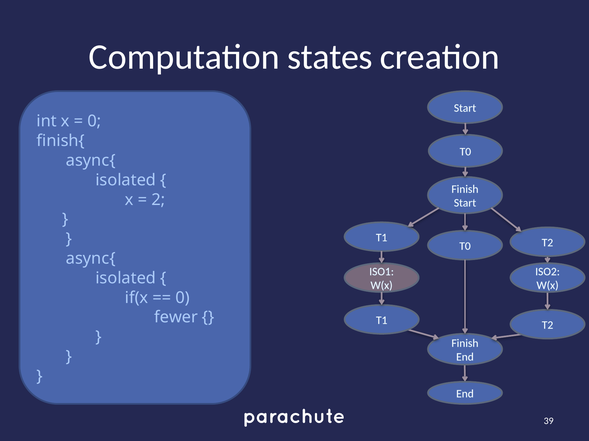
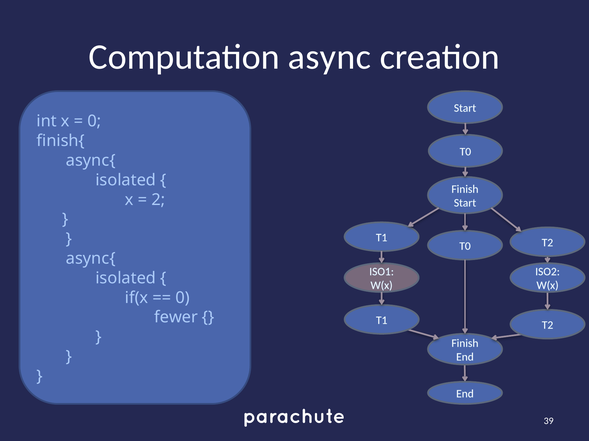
states: states -> async (329, 57)
